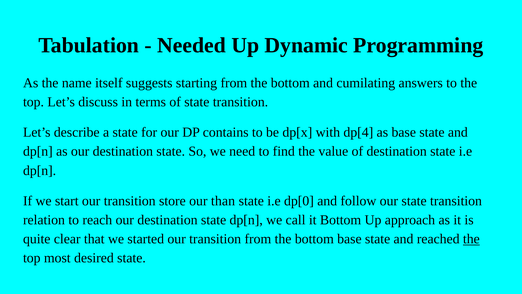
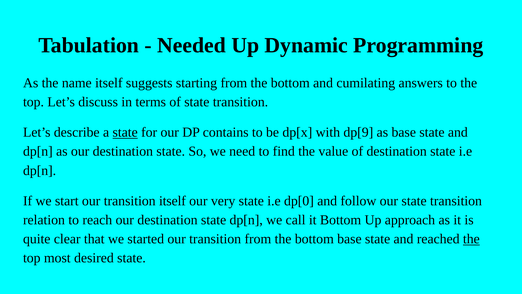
state underline: none -> present (125, 132)
dp[4: dp[4 -> dp[9 (358, 132)
transition store: store -> itself (172, 201)
than: than -> very (223, 201)
